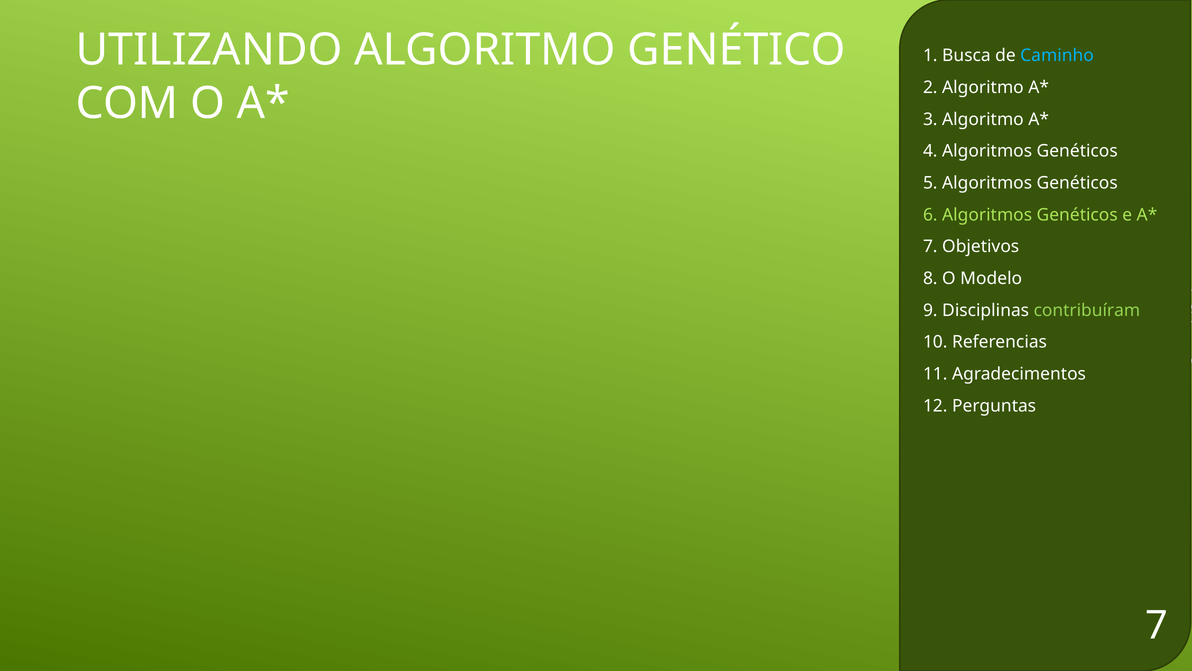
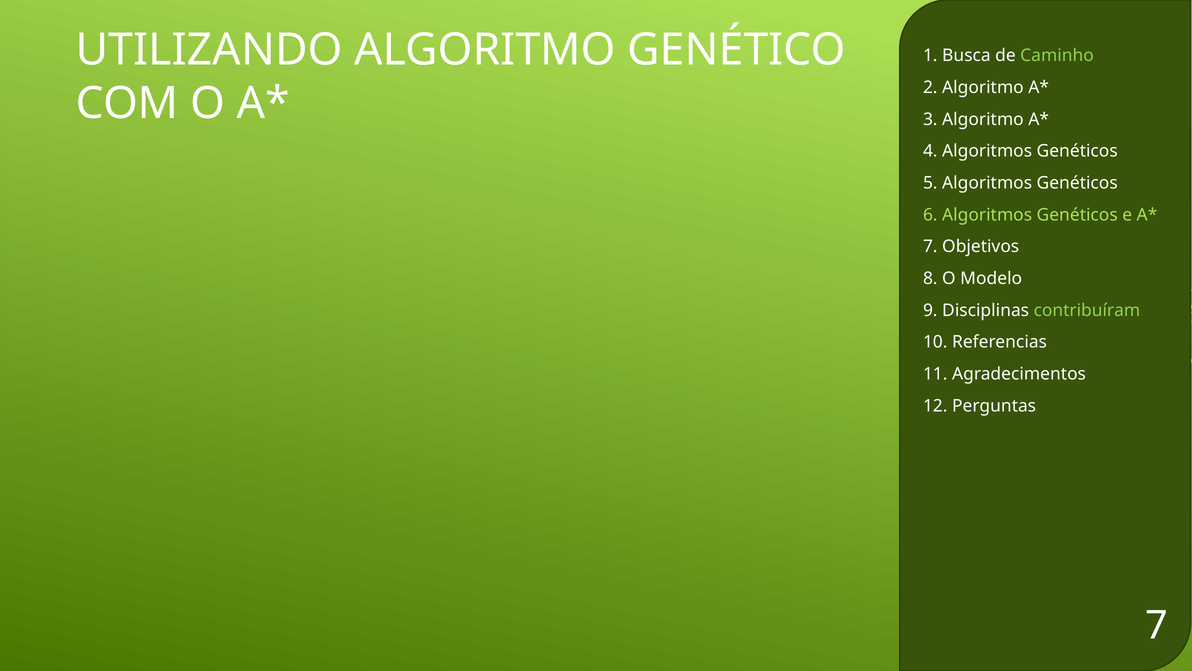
Caminho colour: light blue -> light green (1057, 56)
